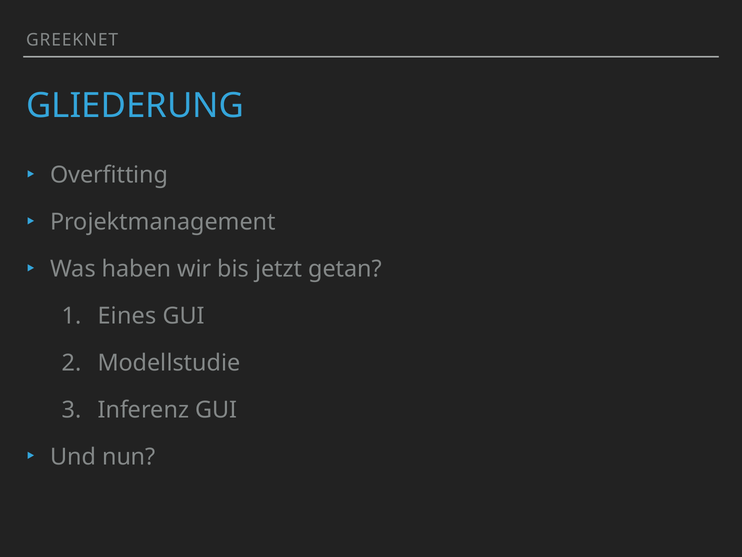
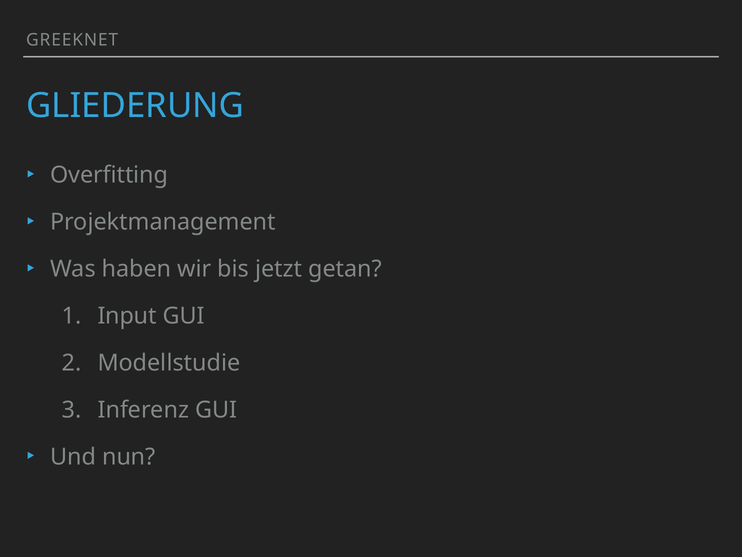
Eines: Eines -> Input (127, 316)
